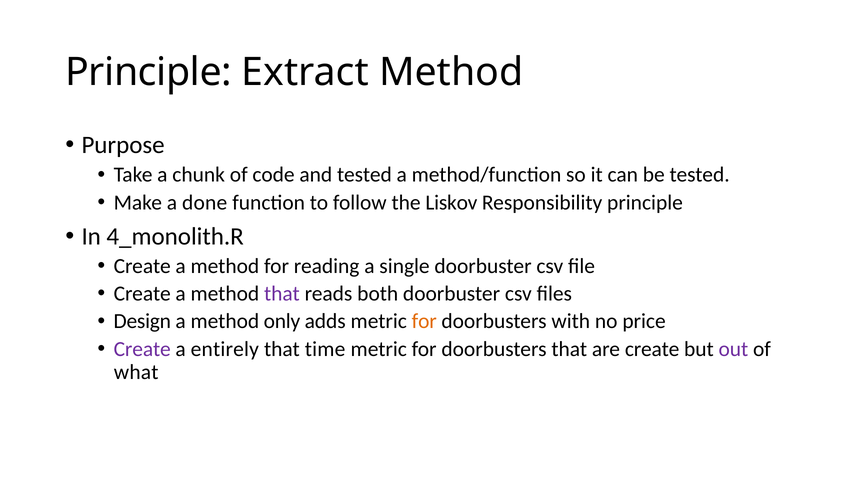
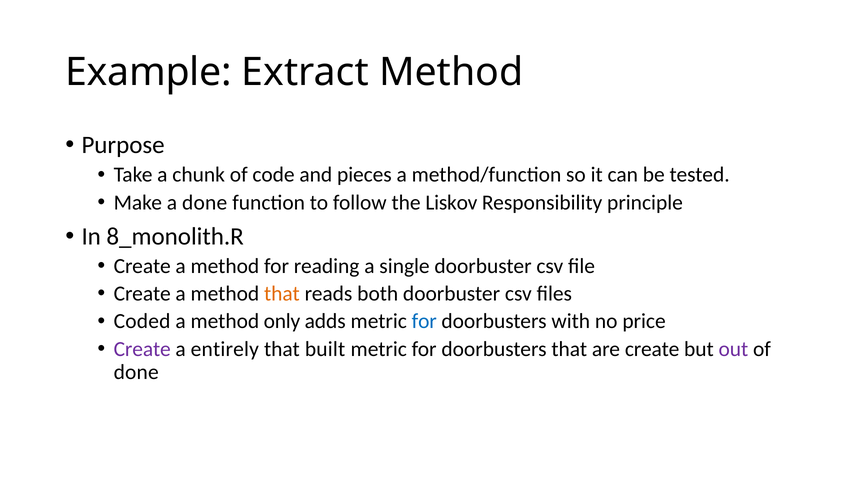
Principle: Principle -> Example (148, 72)
and tested: tested -> pieces (364, 175)
4_monolith.R: 4_monolith.R -> 8_monolith.R (175, 236)
that colour: purple -> orange (282, 293)
Design: Design -> Coded (142, 321)
for colour: orange -> blue (424, 321)
time: time -> built (325, 349)
what: what -> done (136, 372)
